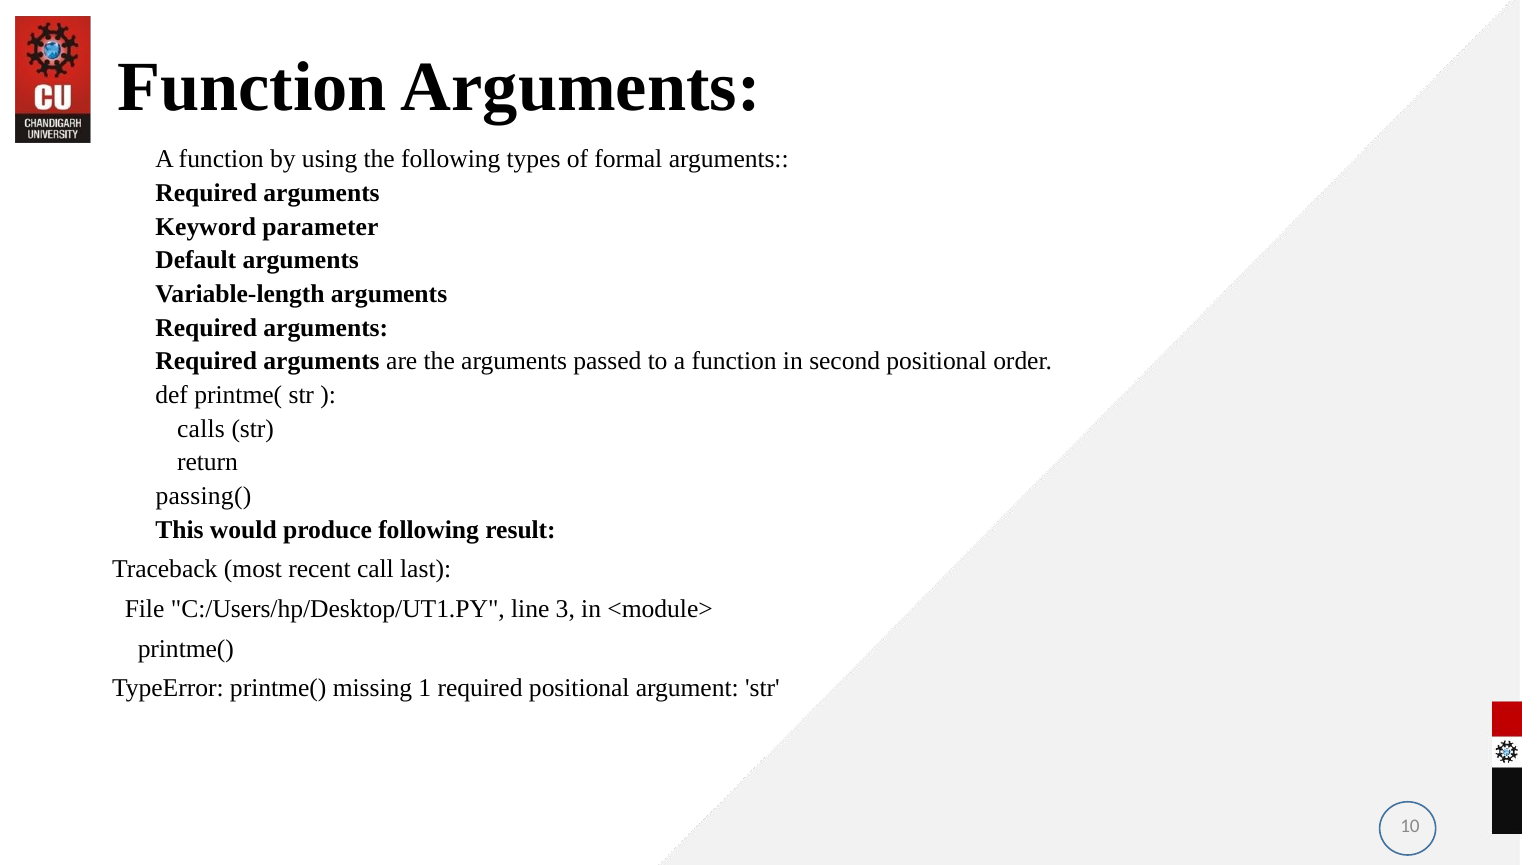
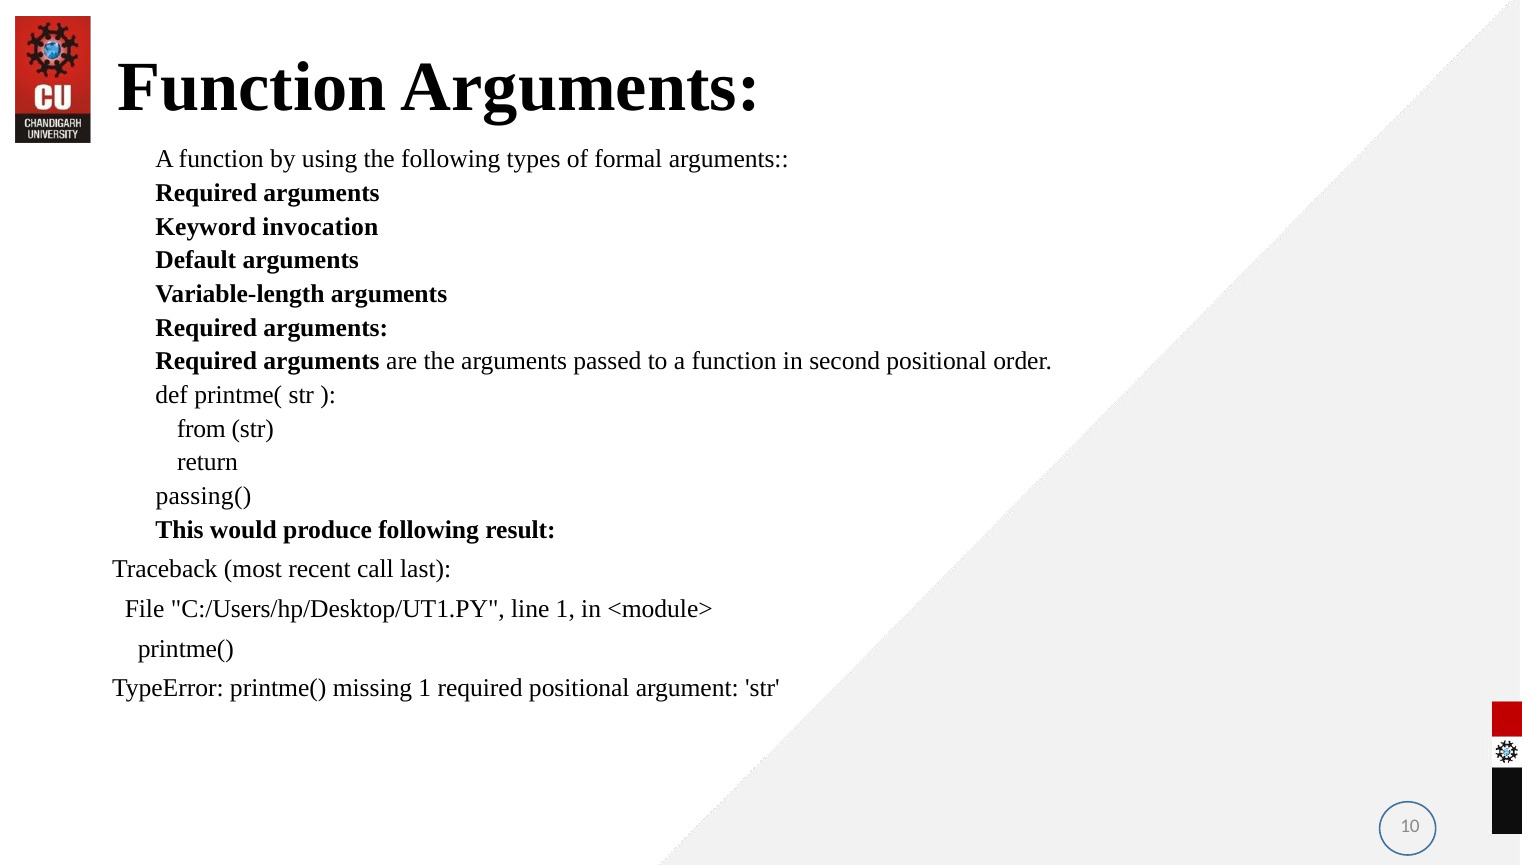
parameter: parameter -> invocation (320, 227)
calls: calls -> from (201, 428)
line 3: 3 -> 1 (565, 609)
